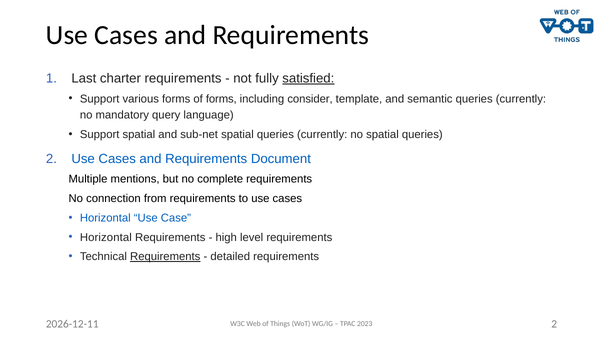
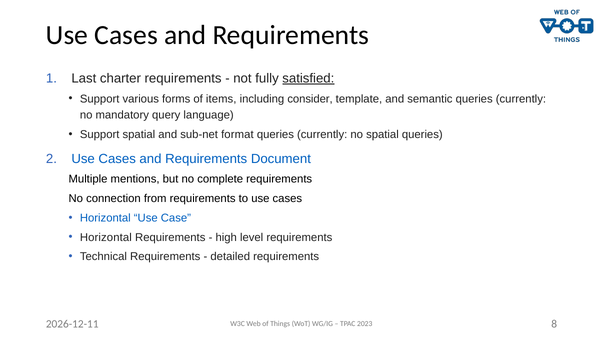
of forms: forms -> items (221, 99)
sub-net spatial: spatial -> format (237, 135)
Requirements underline: present -> none (165, 257)
2023 2: 2 -> 8 (554, 324)
